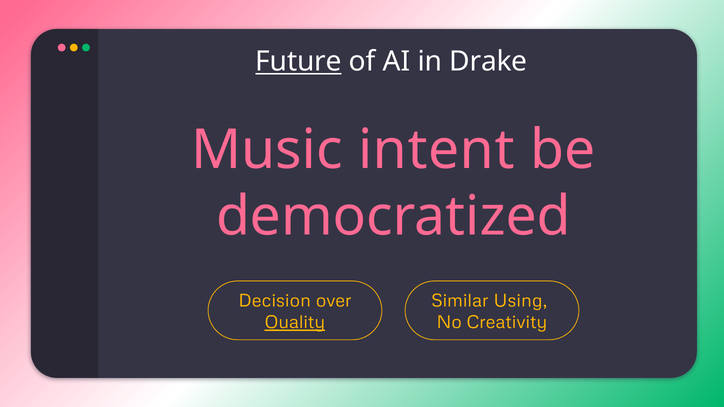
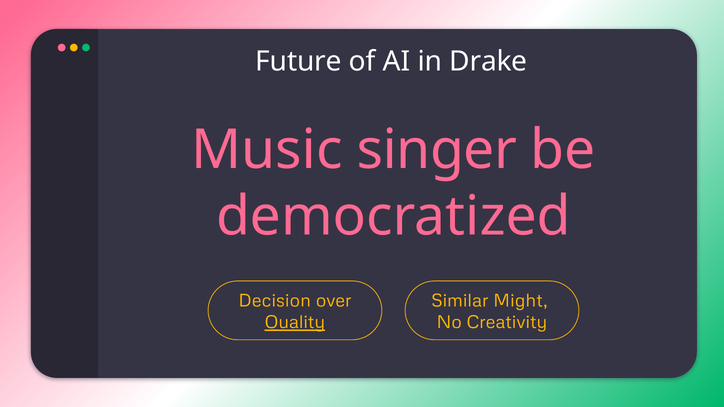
Future underline: present -> none (299, 62)
intent: intent -> singer (437, 150)
Using: Using -> Might (520, 301)
